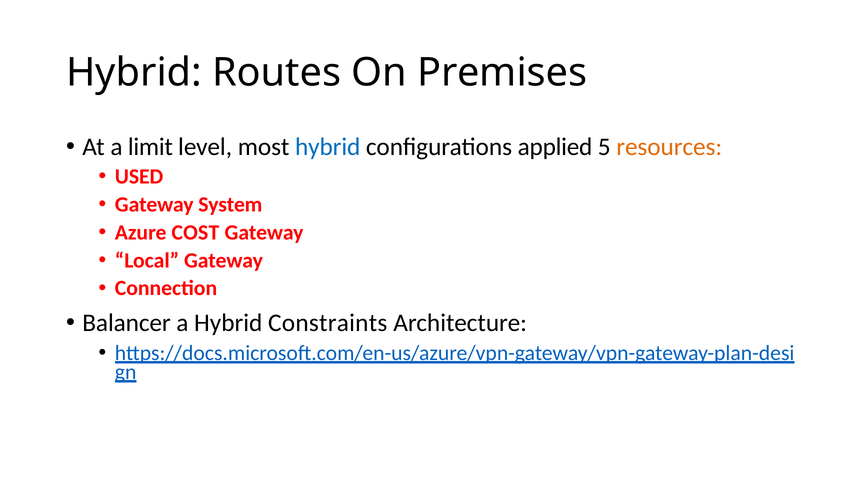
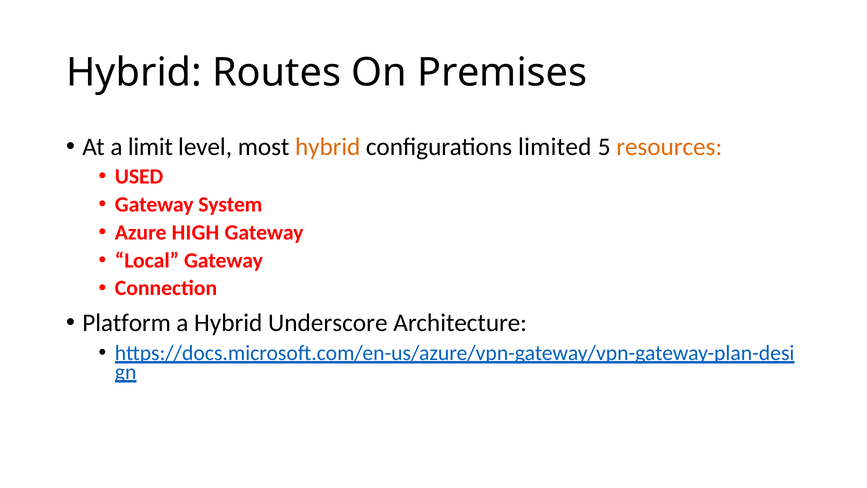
hybrid colour: blue -> orange (328, 147)
applied: applied -> limited (555, 147)
COST: COST -> HIGH (195, 232)
Balancer: Balancer -> Platform (127, 322)
Constraints: Constraints -> Underscore (328, 322)
